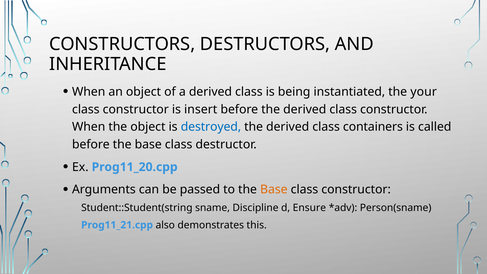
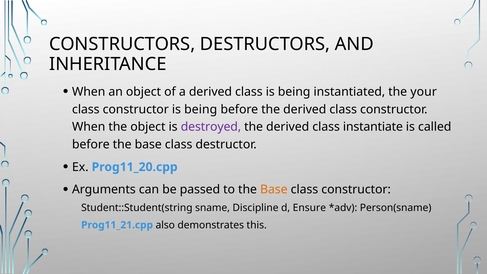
constructor is insert: insert -> being (201, 109)
destroyed colour: blue -> purple (211, 127)
containers: containers -> instantiate (373, 127)
